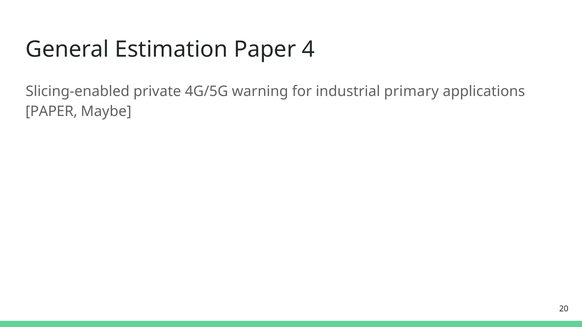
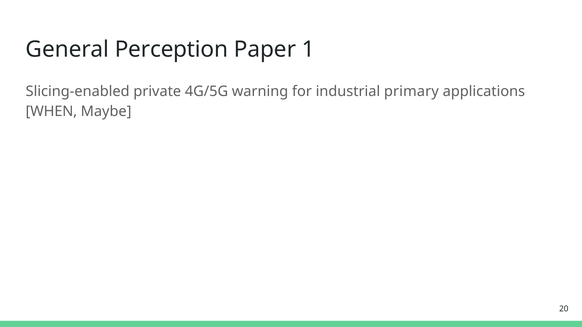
Estimation: Estimation -> Perception (171, 49)
4: 4 -> 1 (308, 49)
PAPER: PAPER -> WHEN (51, 112)
